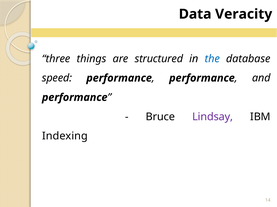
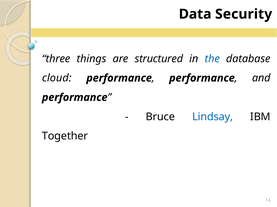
Veracity: Veracity -> Security (244, 14)
speed: speed -> cloud (57, 78)
Lindsay colour: purple -> blue (213, 117)
Indexing: Indexing -> Together (65, 137)
